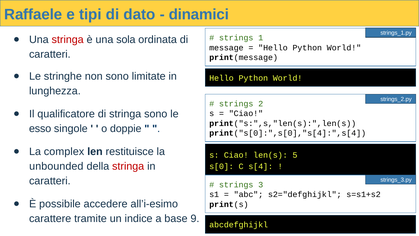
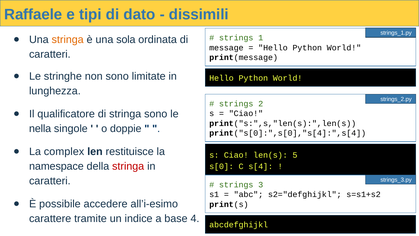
dinamici: dinamici -> dissimili (199, 14)
stringa colour: red -> orange (68, 39)
esso: esso -> nella (40, 128)
unbounded: unbounded -> namespace (56, 166)
9: 9 -> 4 (195, 218)
